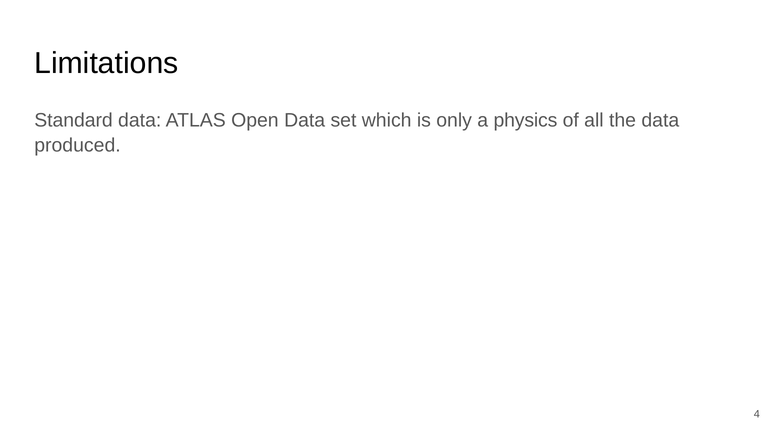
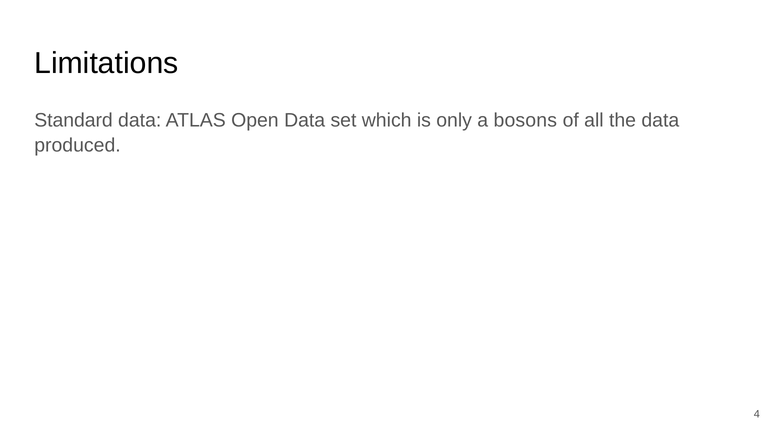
physics: physics -> bosons (525, 120)
